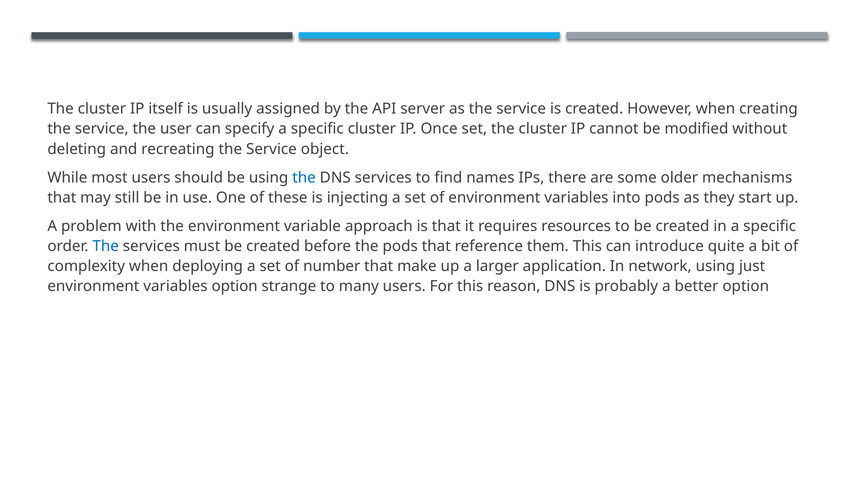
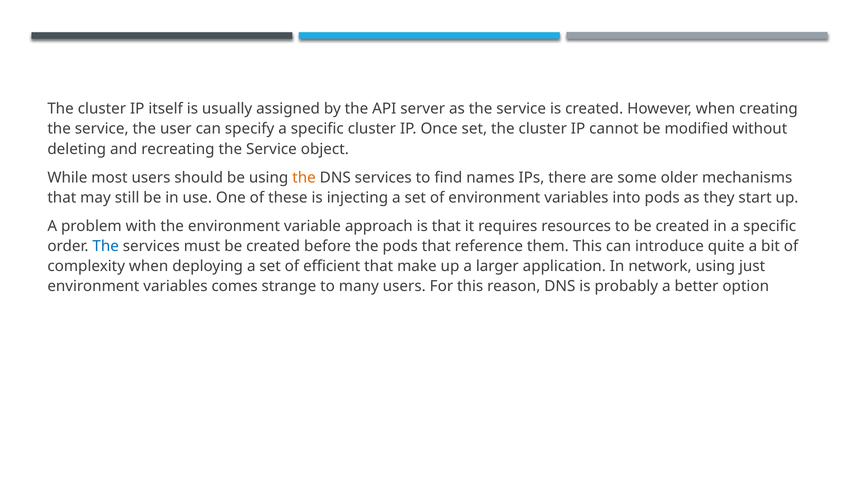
the colour: blue -> orange (304, 178)
number: number -> efficient (332, 266)
variables option: option -> comes (235, 286)
